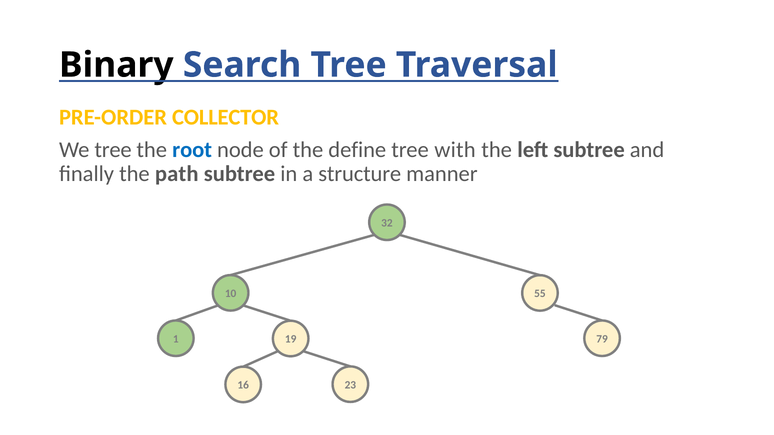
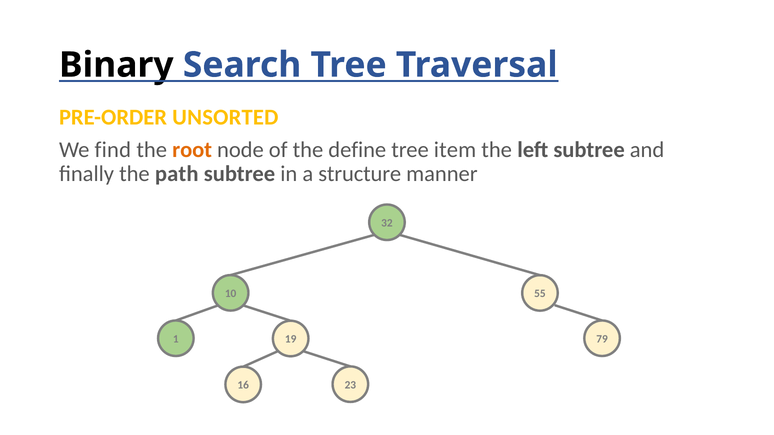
COLLECTOR: COLLECTOR -> UNSORTED (225, 117)
We tree: tree -> find (113, 150)
root colour: blue -> orange (192, 150)
with: with -> item (455, 150)
